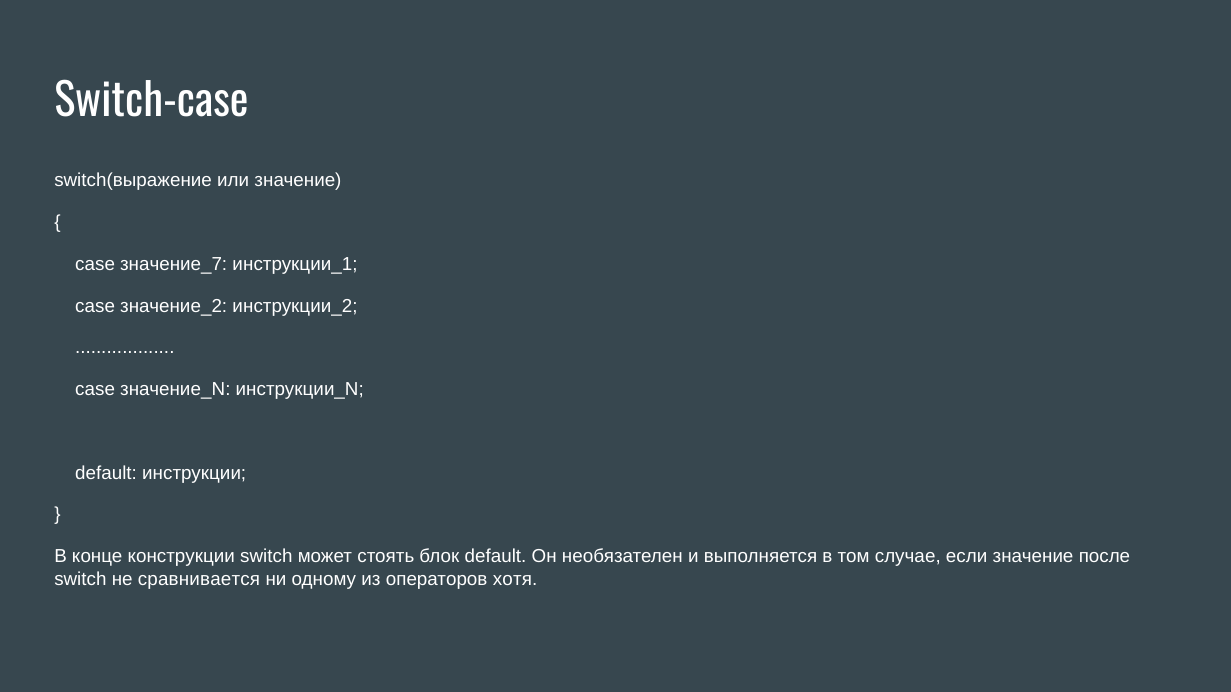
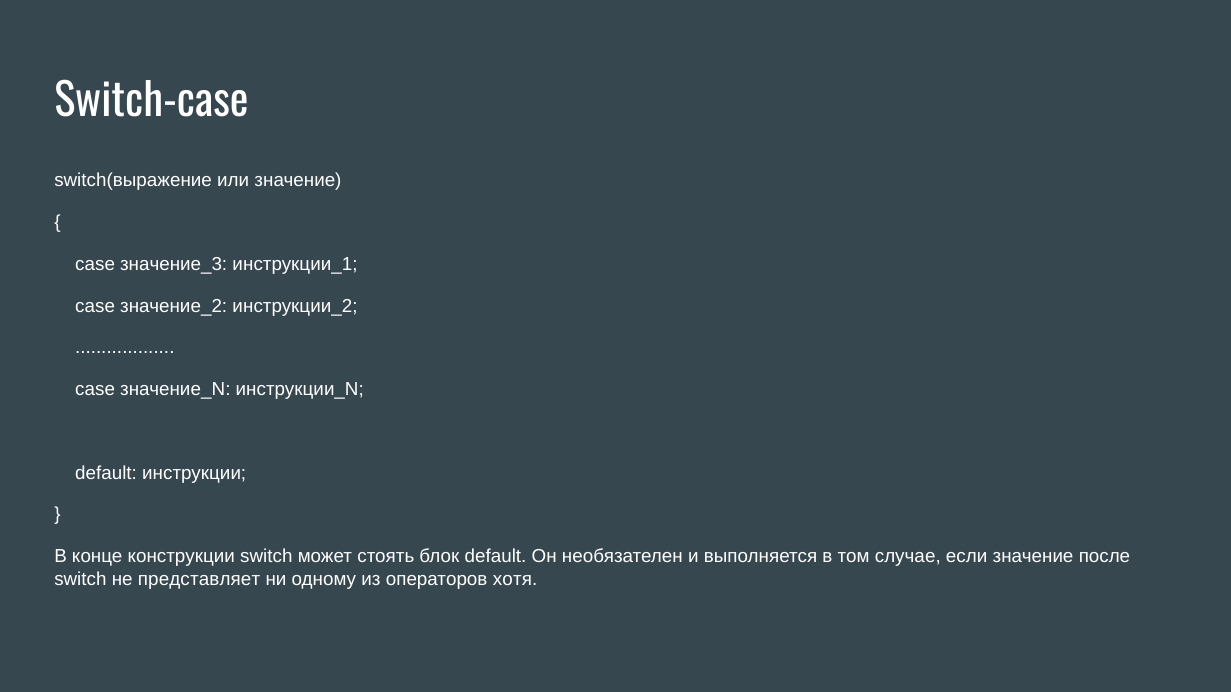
значение_7: значение_7 -> значение_3 (174, 264)
сравнивается: сравнивается -> представляет (199, 580)
